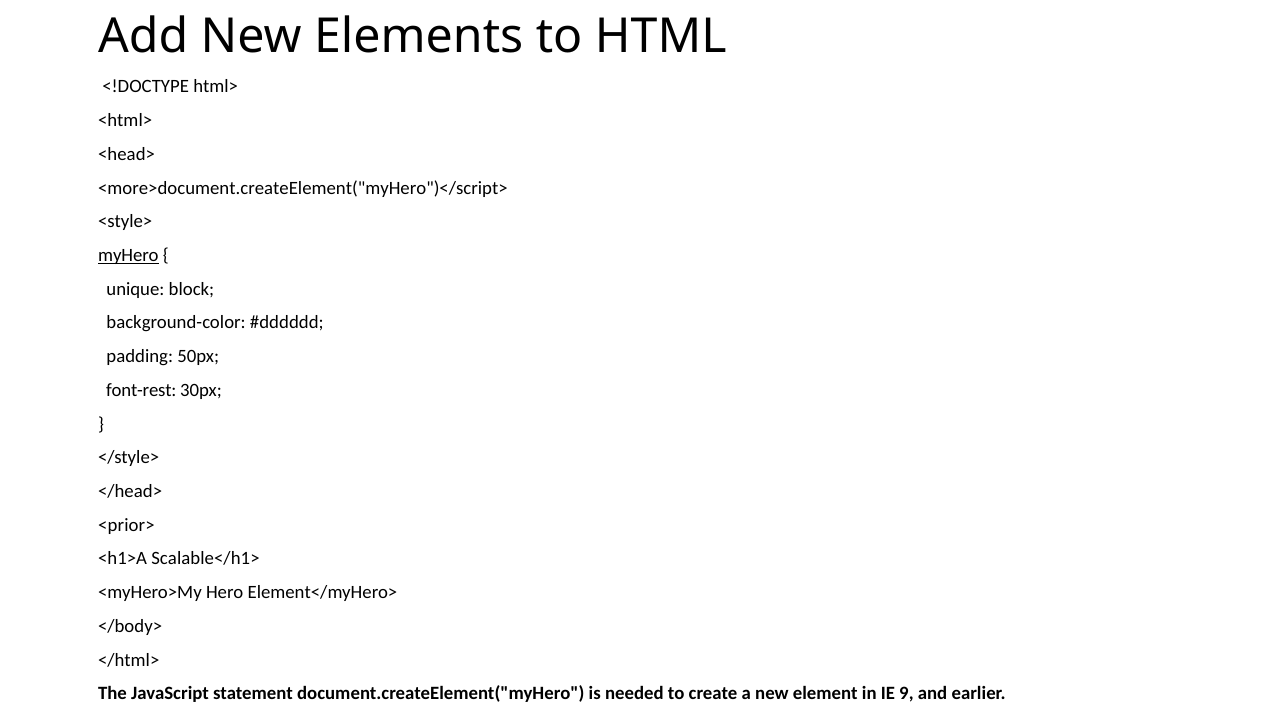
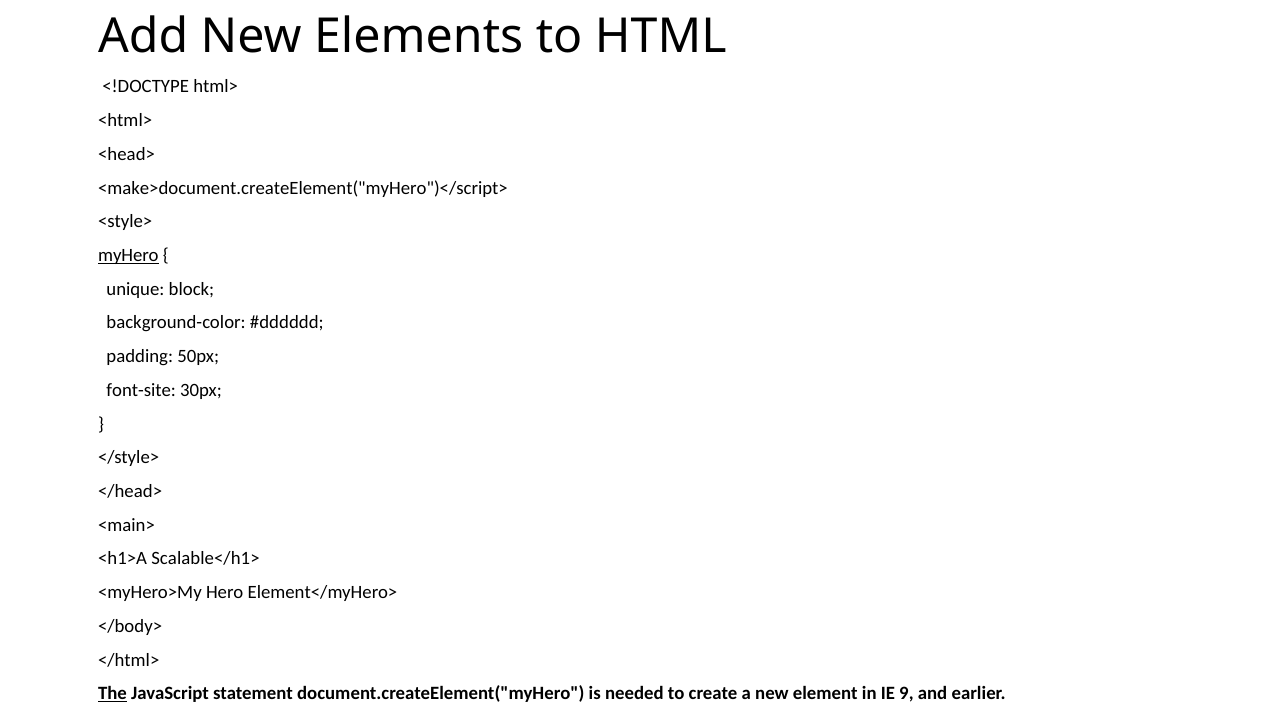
<more>document.createElement("myHero")</script>: <more>document.createElement("myHero")</script> -> <make>document.createElement("myHero")</script> (303, 188)
font-rest: font-rest -> font-site (141, 390)
<prior>: <prior> -> <main> (127, 525)
The underline: none -> present (113, 693)
